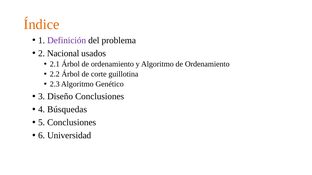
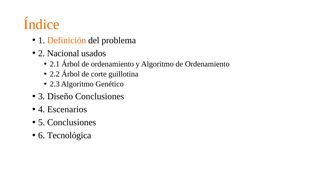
Definición colour: purple -> orange (67, 40)
Búsquedas: Búsquedas -> Escenarios (67, 110)
Universidad: Universidad -> Tecnológica (69, 136)
